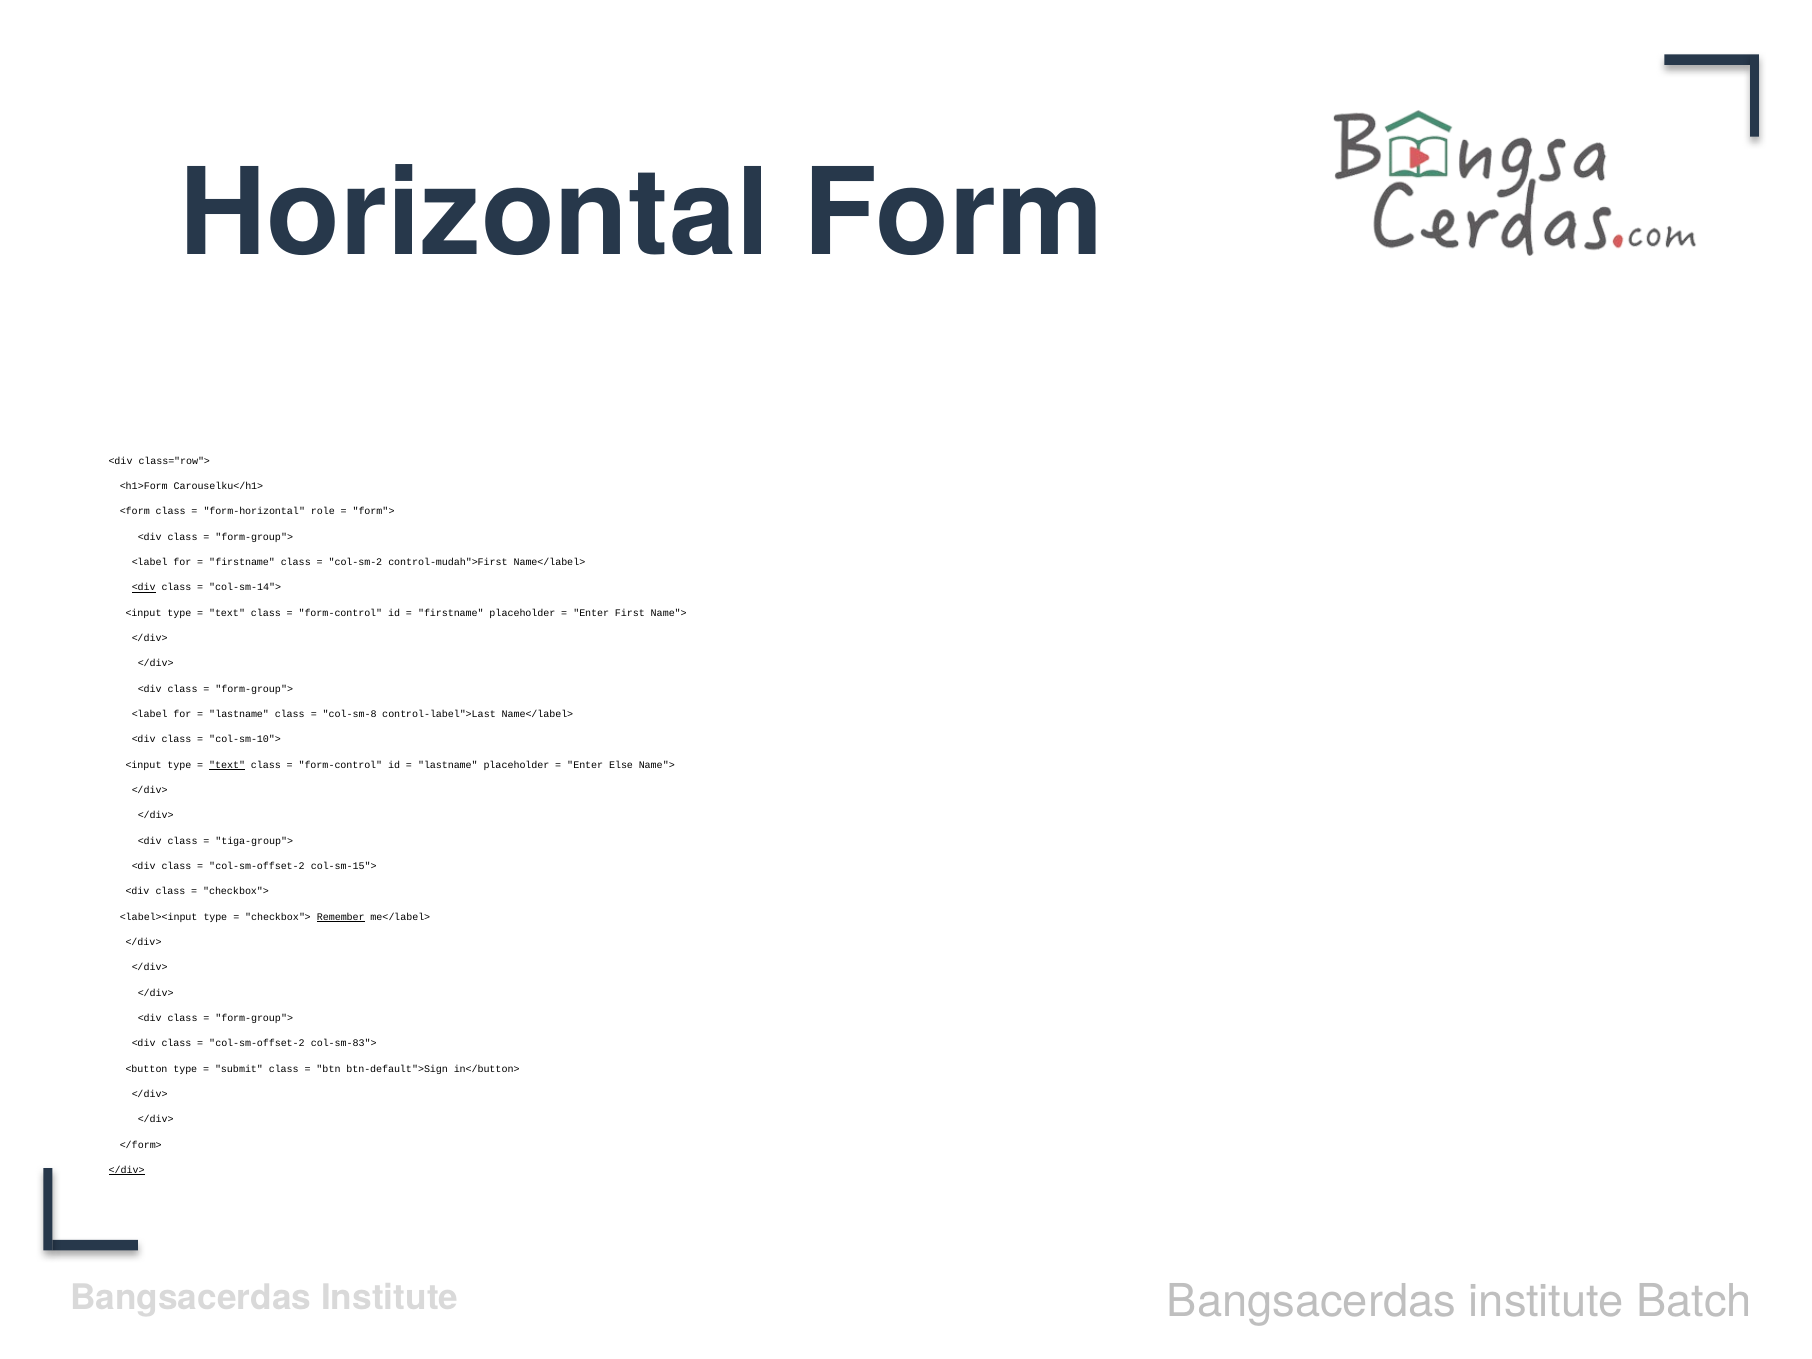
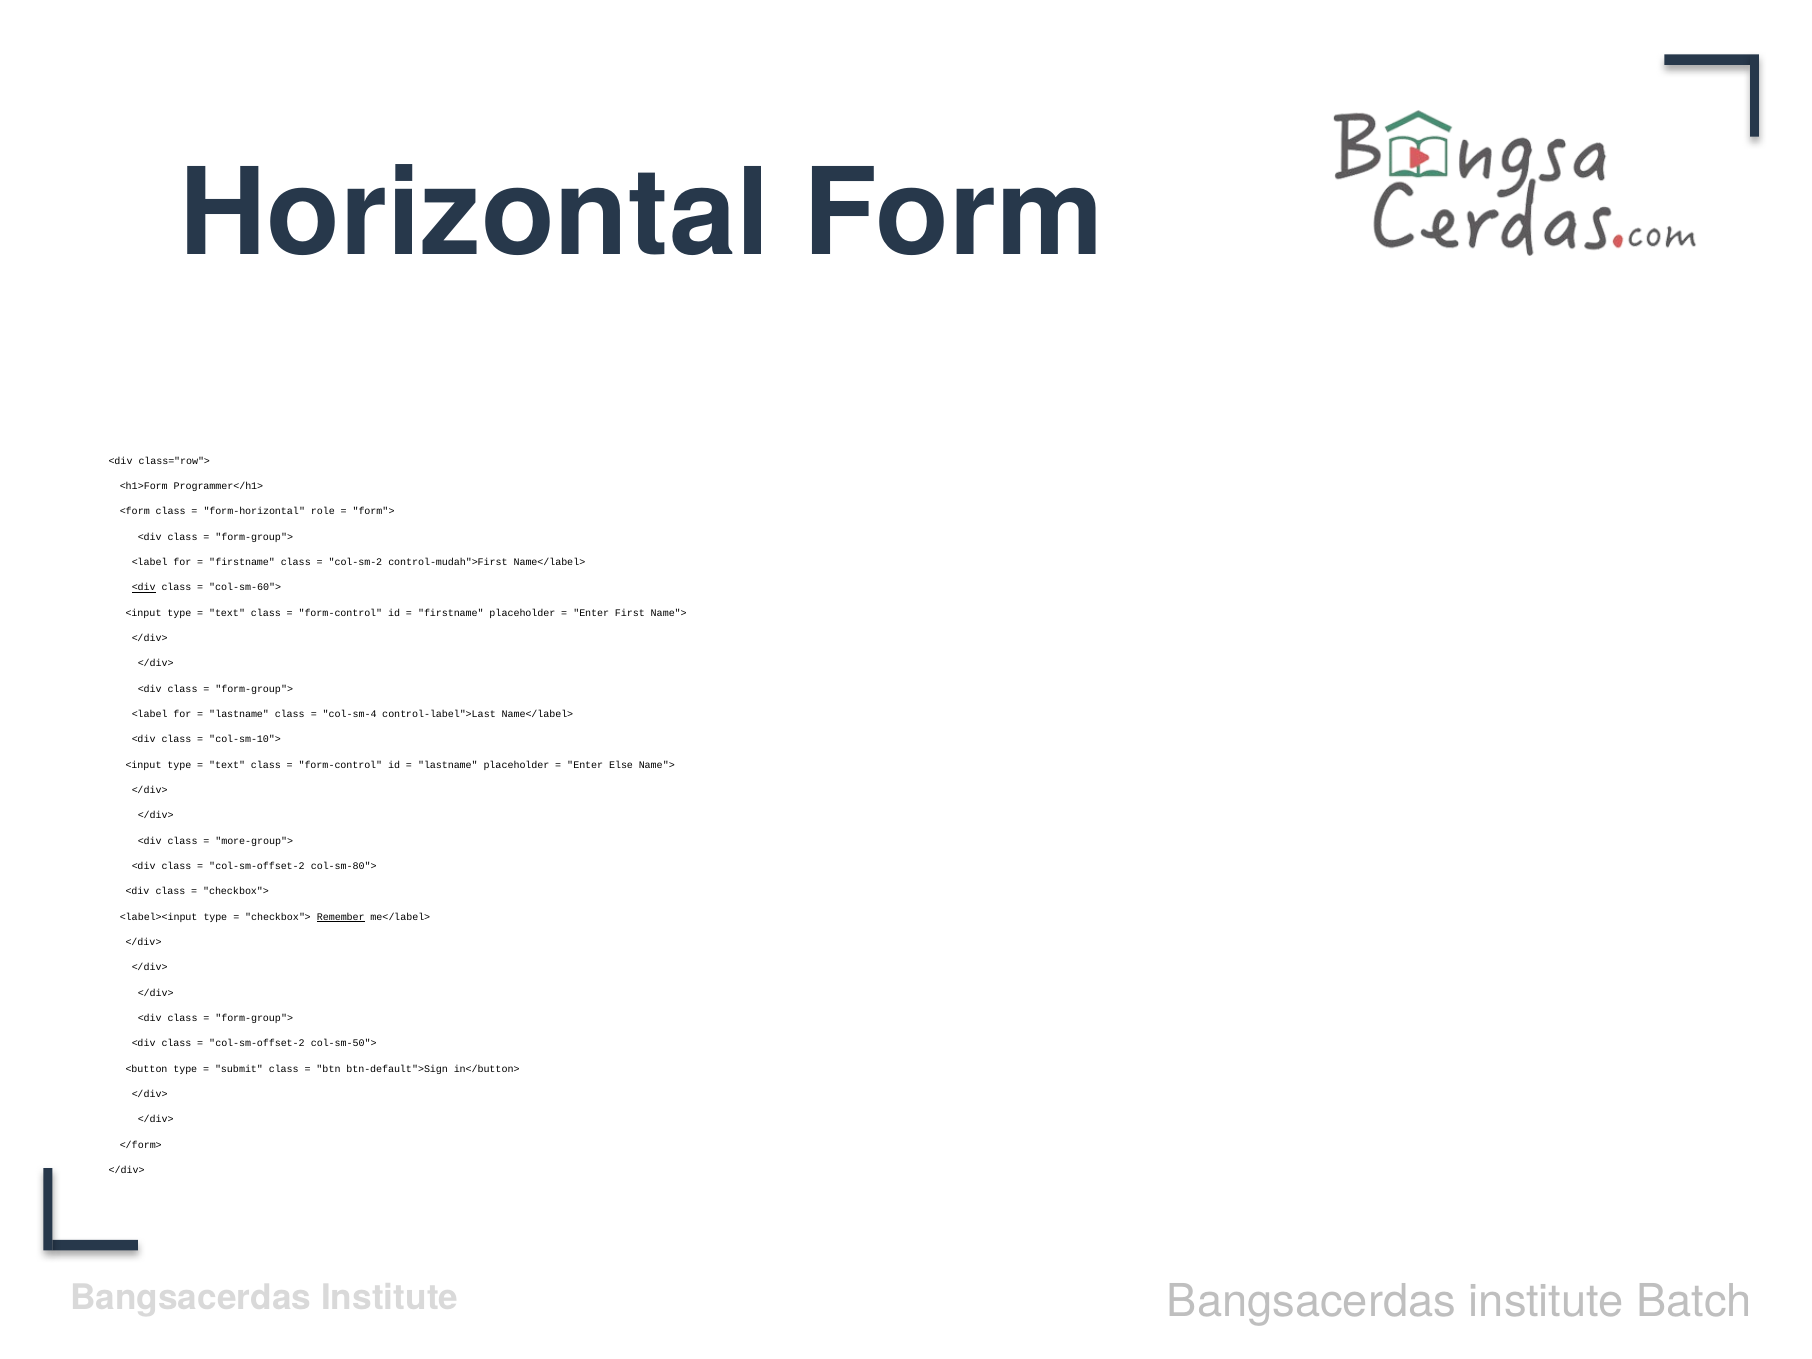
Carouselku</h1>: Carouselku</h1> -> Programmer</h1> (218, 486)
col-sm-14">: col-sm-14"> -> col-sm-60"> (245, 588)
col-sm-8: col-sm-8 -> col-sm-4 (350, 714)
text underline: present -> none (227, 765)
tiga-group">: tiga-group"> -> more-group"> (254, 841)
col-sm-15">: col-sm-15"> -> col-sm-80"> (344, 866)
col-sm-83">: col-sm-83"> -> col-sm-50"> (344, 1044)
</div> underline: present -> none (127, 1170)
